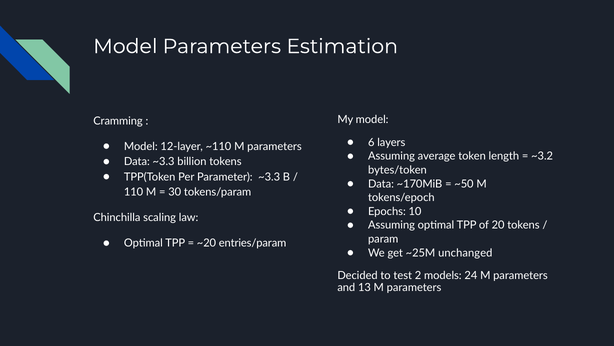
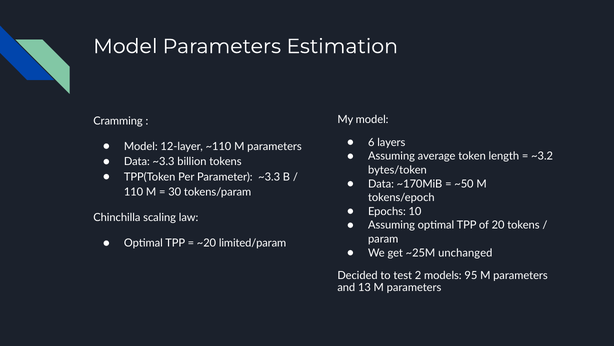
entries/param: entries/param -> limited/param (253, 243)
24: 24 -> 95 (471, 275)
